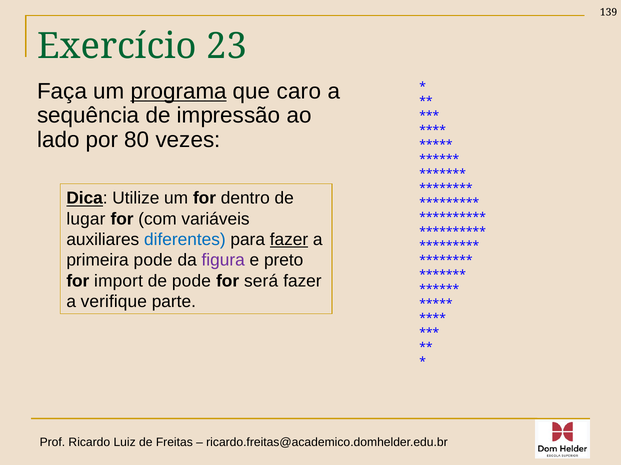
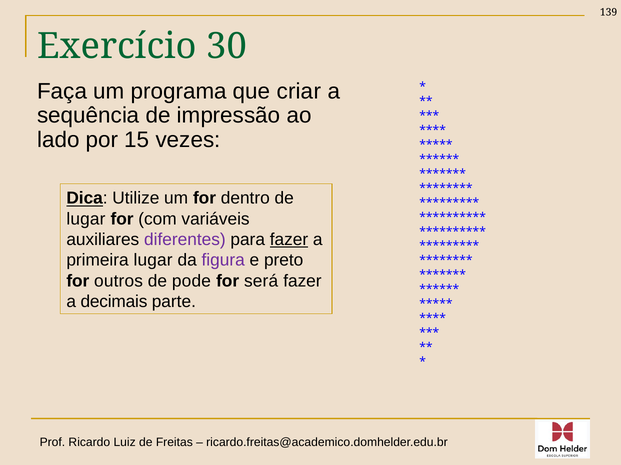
23: 23 -> 30 (227, 46)
programa underline: present -> none (179, 91)
caro: caro -> criar (299, 91)
80: 80 -> 15 (137, 140)
diferentes colour: blue -> purple (185, 240)
primeira pode: pode -> lugar (153, 261)
import: import -> outros (119, 281)
verifique: verifique -> decimais (114, 302)
